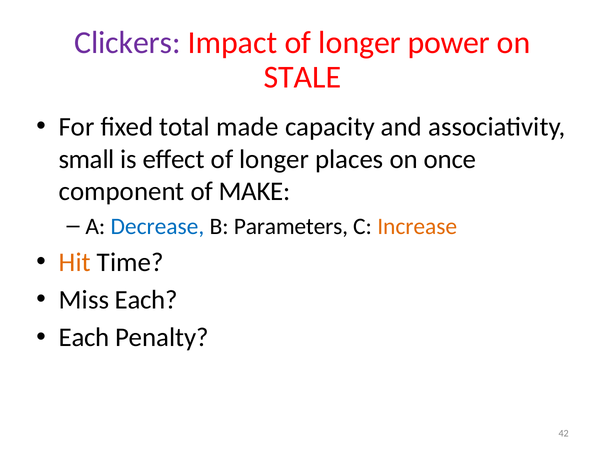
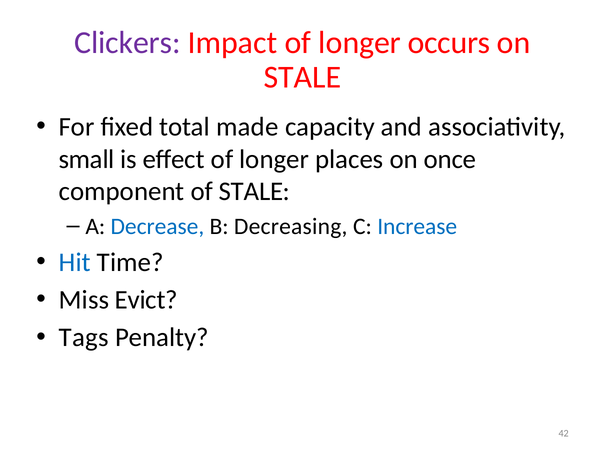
power: power -> occurs (449, 43)
of MAKE: MAKE -> STALE (255, 191)
Parameters: Parameters -> Decreasing (291, 226)
Increase colour: orange -> blue (417, 226)
Hit colour: orange -> blue (75, 262)
Miss Each: Each -> Evict (146, 300)
Each: Each -> Tags (84, 337)
